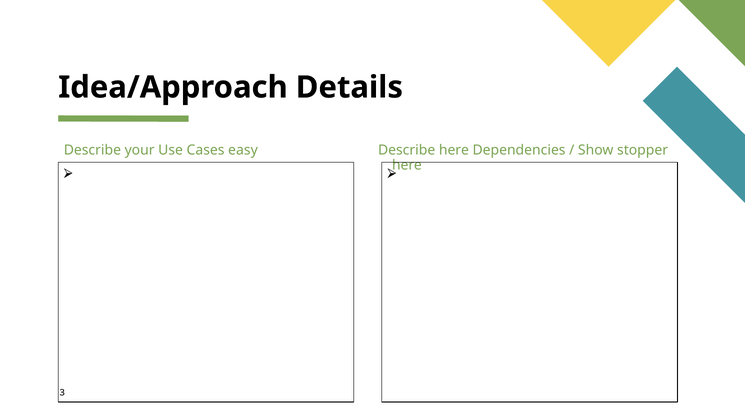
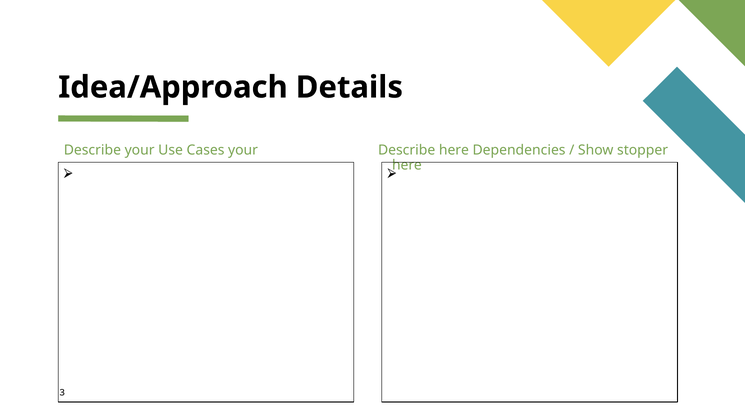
Cases easy: easy -> your (243, 150)
